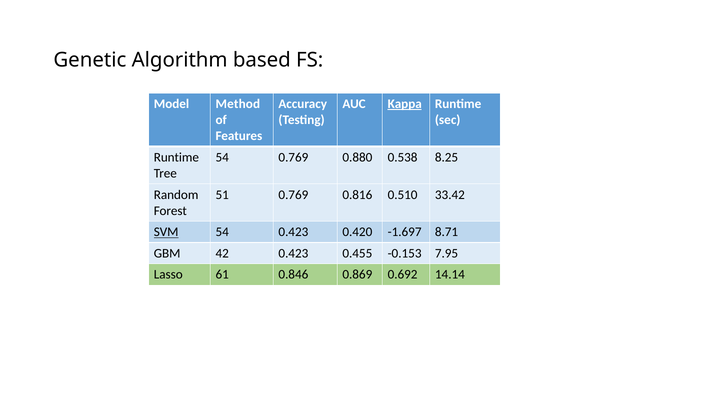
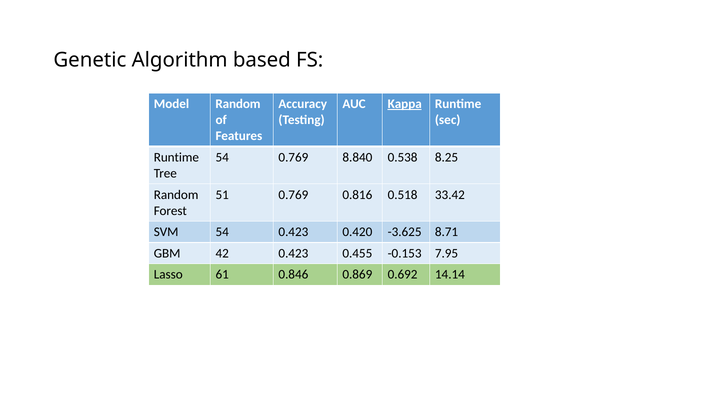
Model Method: Method -> Random (238, 104)
0.880: 0.880 -> 8.840 (357, 157)
0.510: 0.510 -> 0.518 (403, 195)
SVM underline: present -> none (166, 232)
-1.697: -1.697 -> -3.625 (405, 232)
